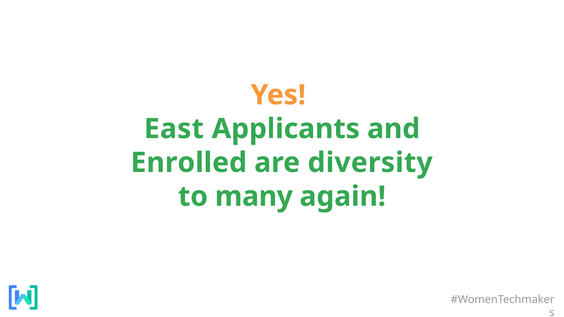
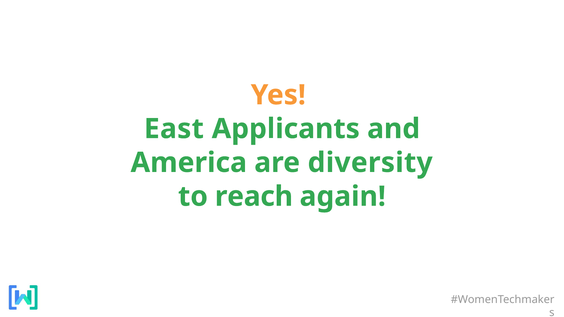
Enrolled: Enrolled -> America (189, 163)
many: many -> reach (254, 197)
